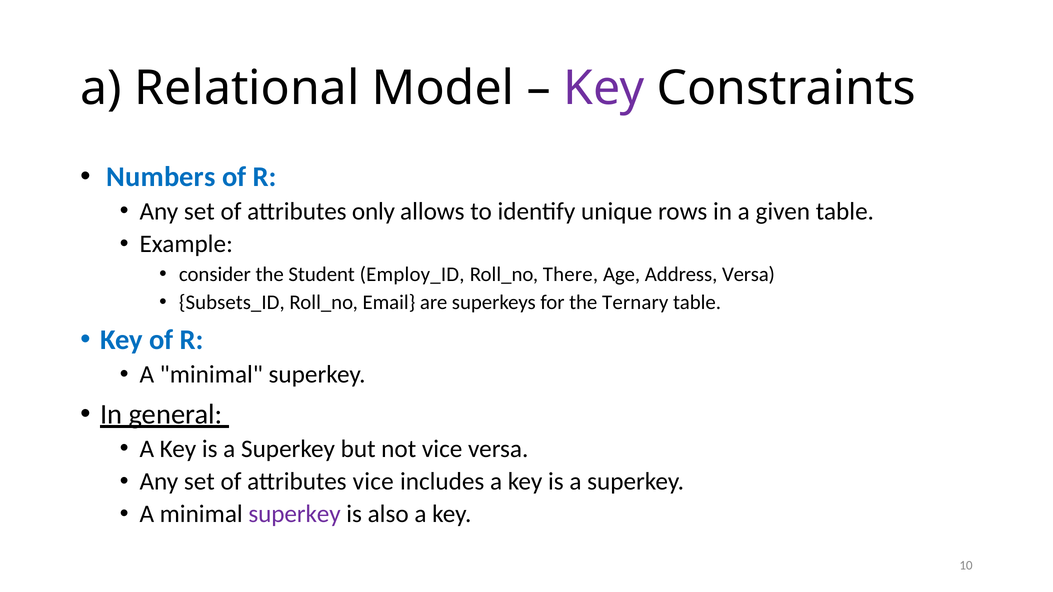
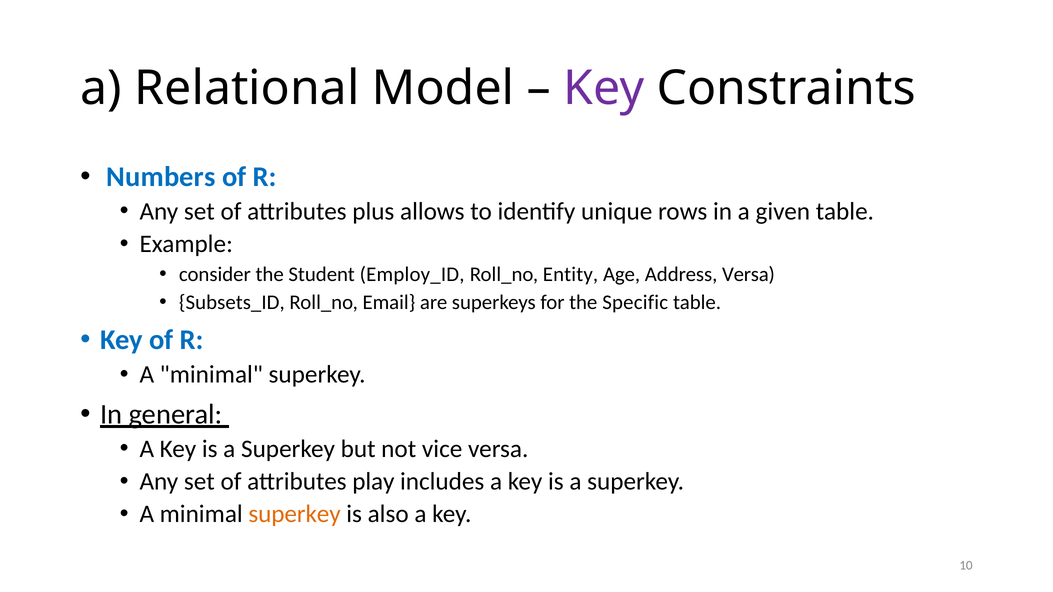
only: only -> plus (373, 211)
There: There -> Entity (571, 274)
Ternary: Ternary -> Specific (635, 302)
attributes vice: vice -> play (373, 482)
superkey colour: purple -> orange (295, 514)
